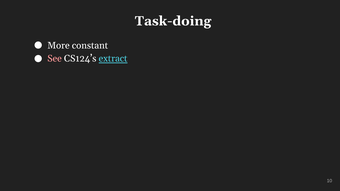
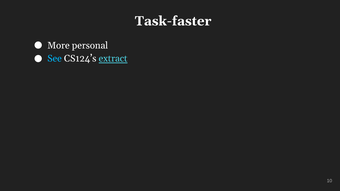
Task-doing: Task-doing -> Task-faster (173, 21)
constant: constant -> personal (90, 46)
See colour: pink -> light blue (55, 59)
